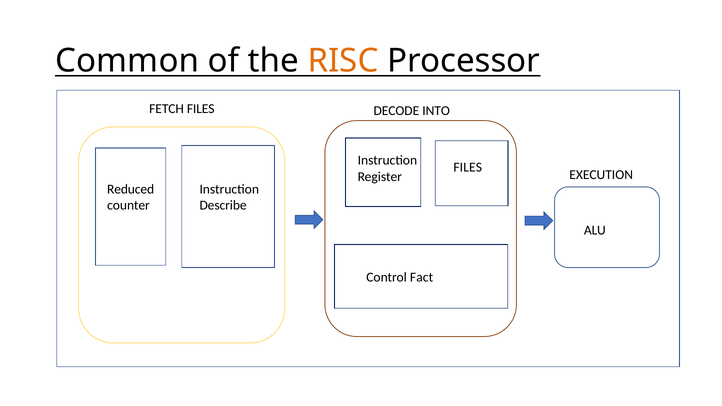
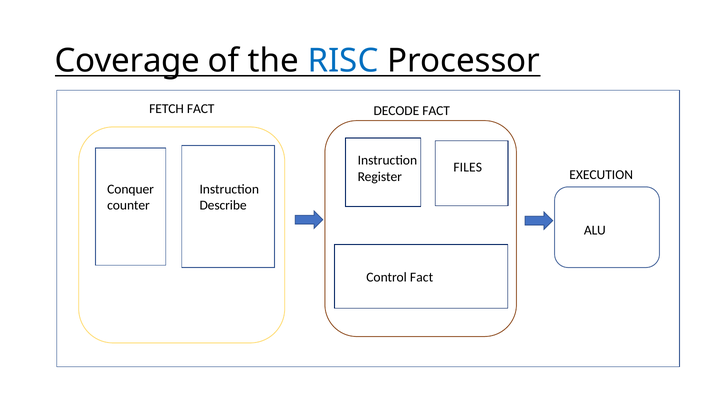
Common: Common -> Coverage (127, 61)
RISC colour: orange -> blue (343, 61)
FETCH FILES: FILES -> FACT (201, 109)
DECODE INTO: INTO -> FACT (436, 111)
Reduced: Reduced -> Conquer (131, 189)
